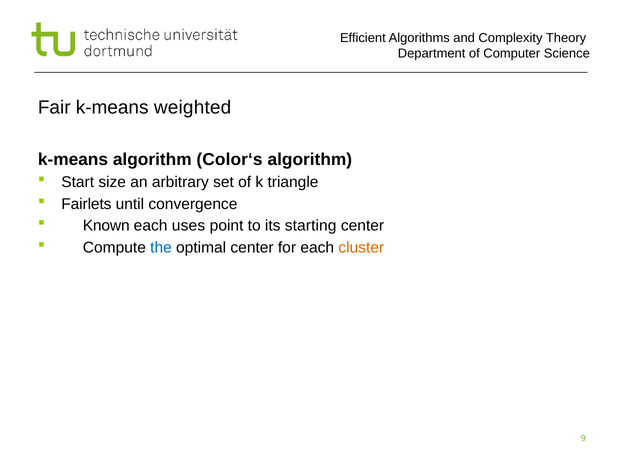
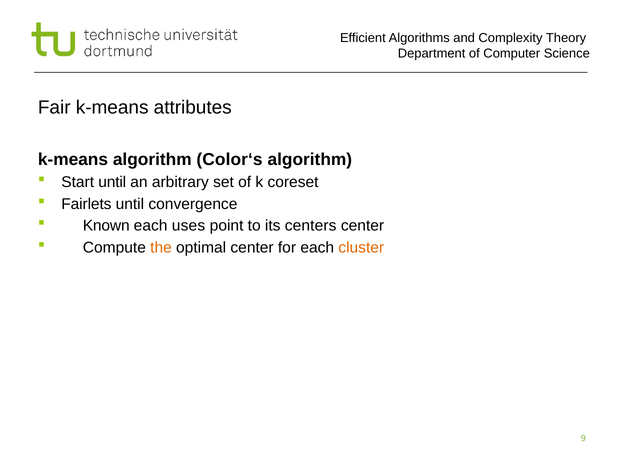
weighted: weighted -> attributes (193, 107)
Start size: size -> until (112, 183)
triangle: triangle -> coreset (293, 183)
starting: starting -> centers (311, 226)
the colour: blue -> orange (161, 248)
